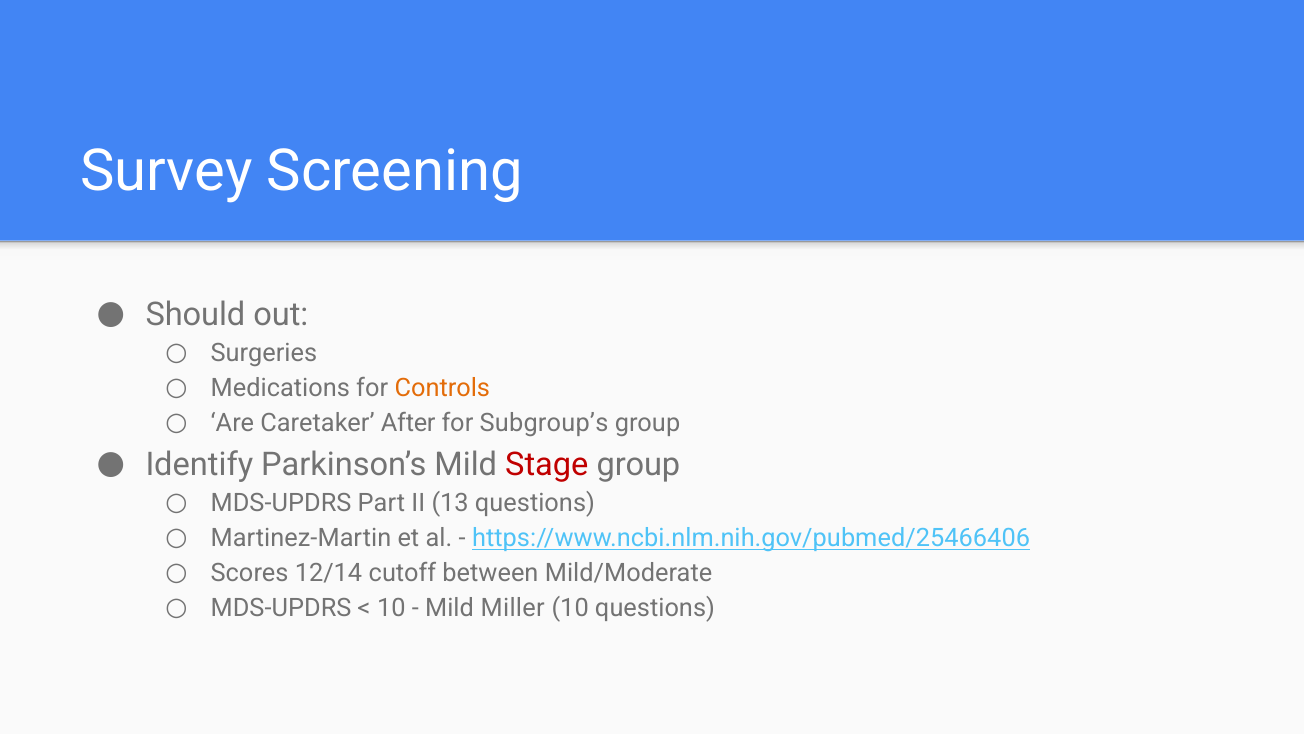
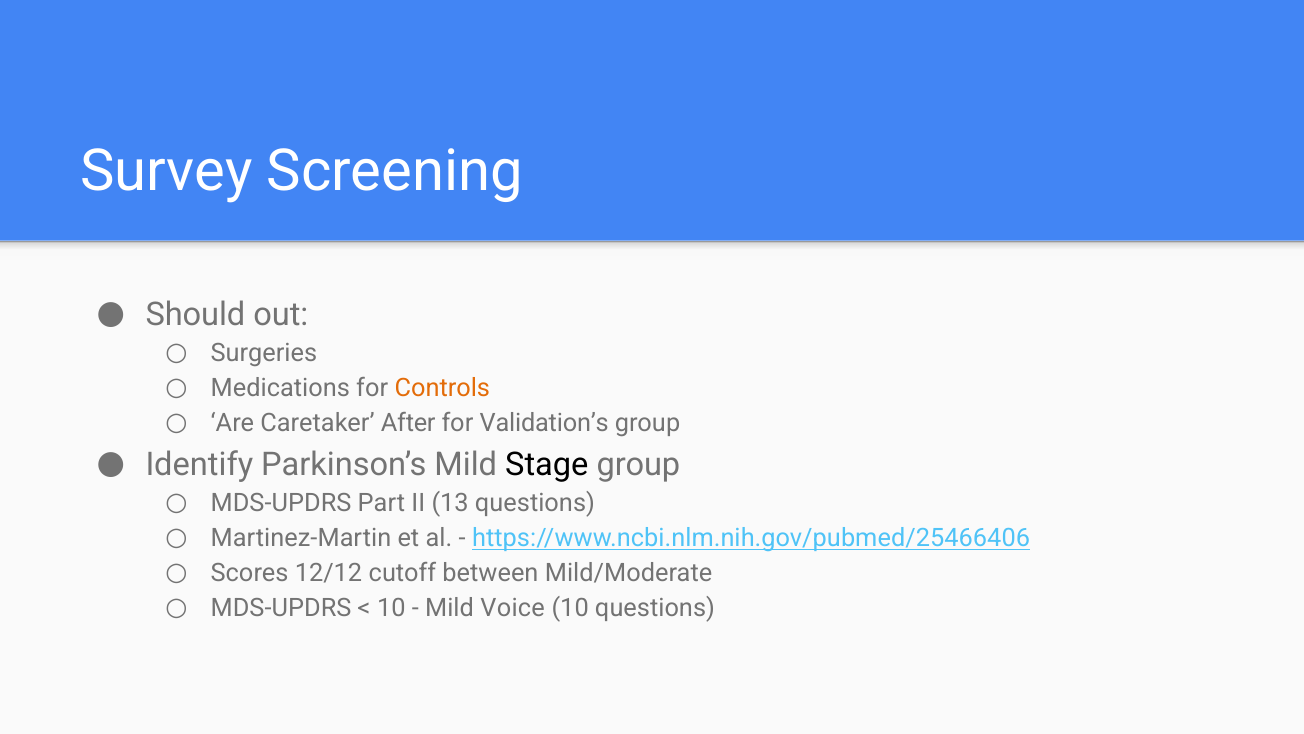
Subgroup’s: Subgroup’s -> Validation’s (544, 423)
Stage colour: red -> black (547, 464)
12/14: 12/14 -> 12/12 (329, 573)
Miller: Miller -> Voice (513, 608)
